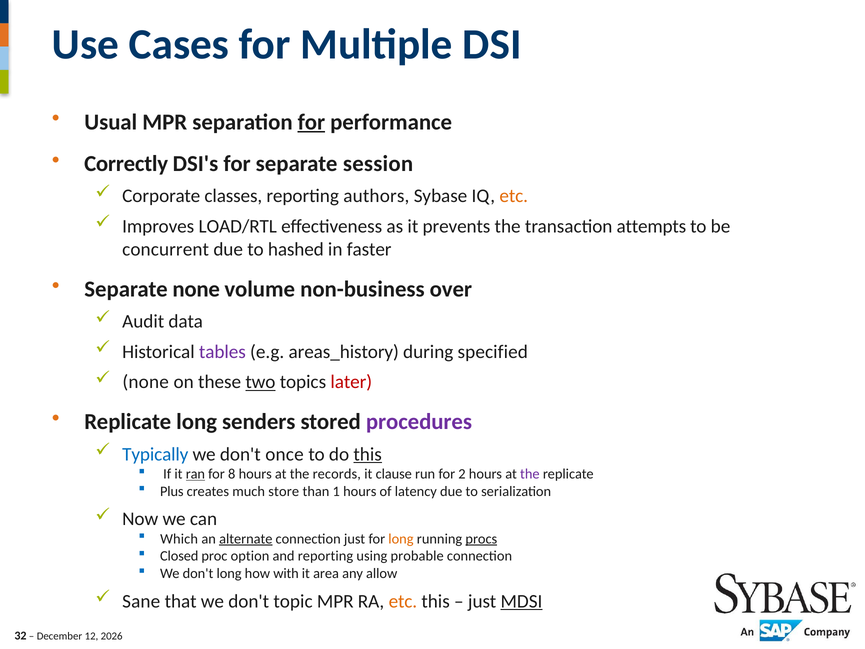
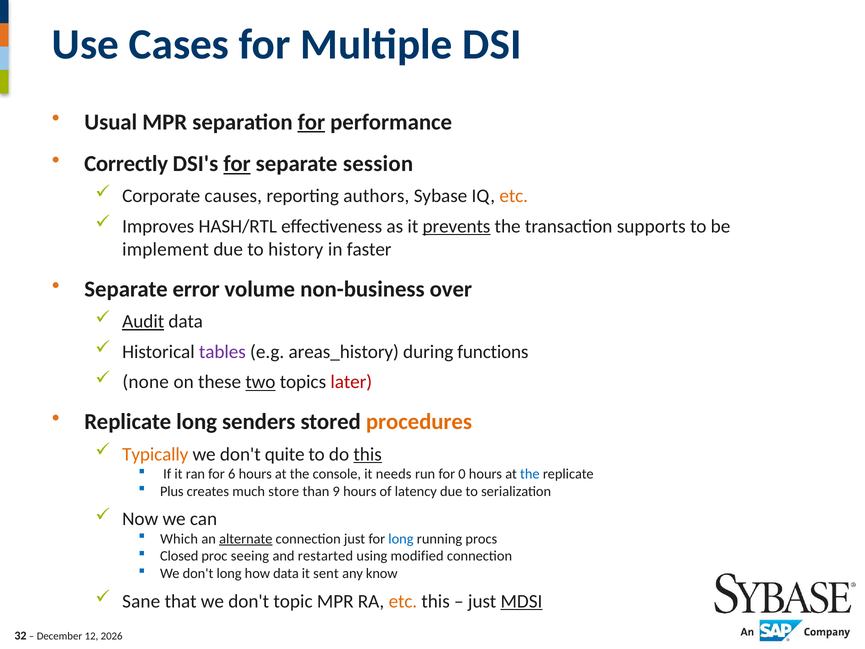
for underline: none -> present (237, 164)
classes: classes -> causes (233, 196)
LOAD/RTL: LOAD/RTL -> HASH/RTL (238, 226)
prevents underline: none -> present (456, 226)
attempts: attempts -> supports (651, 226)
concurrent: concurrent -> implement (166, 249)
hashed: hashed -> history (296, 249)
Separate none: none -> error (196, 289)
Audit underline: none -> present (143, 321)
specified: specified -> functions (493, 352)
procedures colour: purple -> orange (419, 422)
Typically colour: blue -> orange (155, 454)
once: once -> quite (285, 454)
ran underline: present -> none (195, 474)
8: 8 -> 6 (232, 474)
records: records -> console (337, 474)
clause: clause -> needs (394, 474)
2: 2 -> 0 (462, 474)
the colour: purple -> blue (530, 474)
1: 1 -> 9 (336, 491)
long colour: orange -> blue (401, 539)
procs underline: present -> none (481, 539)
option: option -> seeing (250, 556)
and reporting: reporting -> restarted (325, 556)
probable: probable -> modified (417, 556)
how with: with -> data (286, 573)
area: area -> sent (326, 573)
allow: allow -> know (382, 573)
